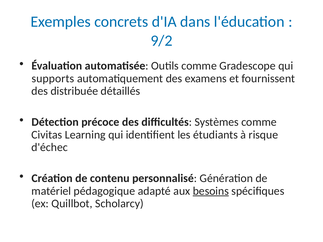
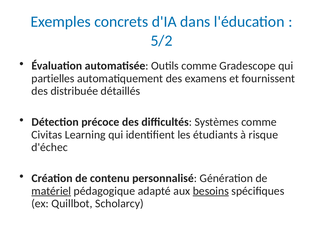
9/2: 9/2 -> 5/2 (161, 41)
supports: supports -> partielles (53, 79)
matériel underline: none -> present (51, 191)
